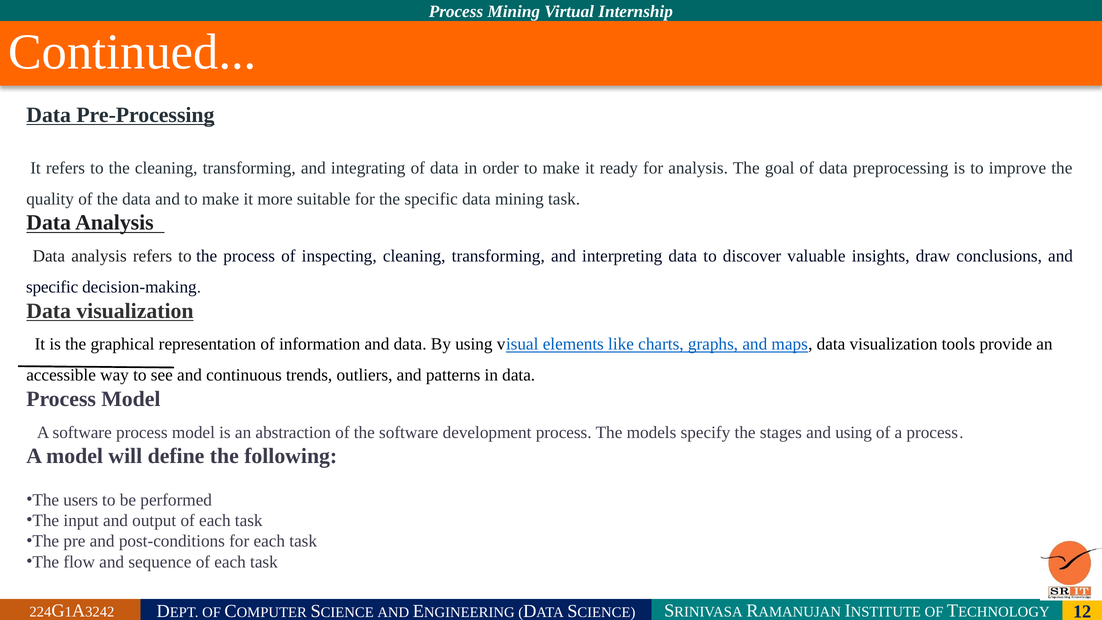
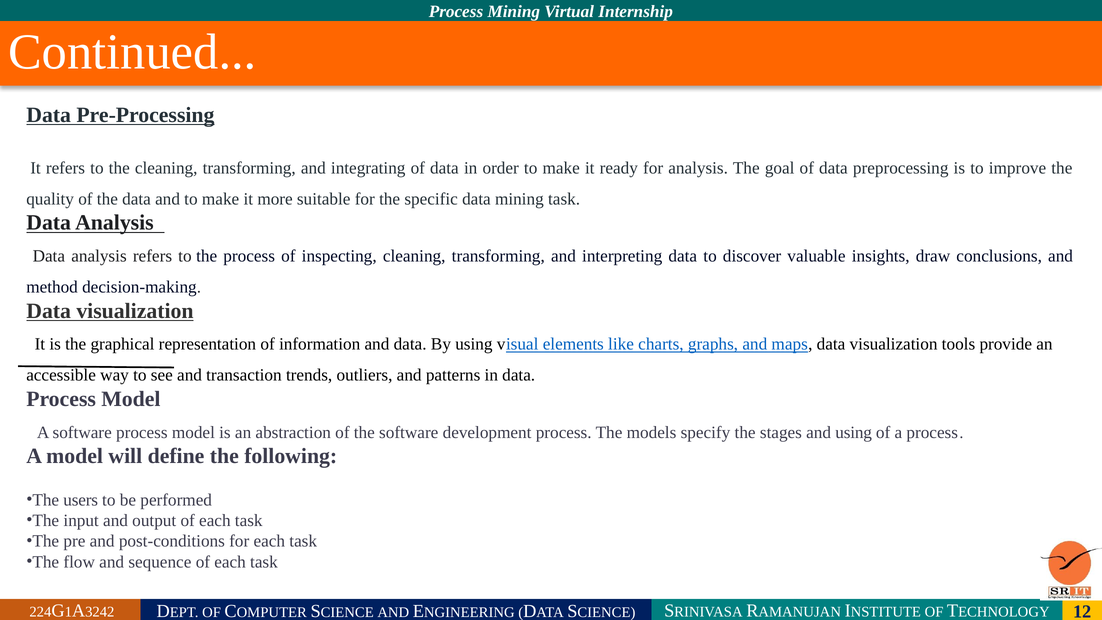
specific: specific -> method (52, 287)
continuous: continuous -> transaction (244, 375)
